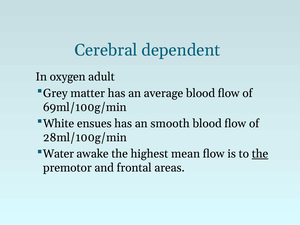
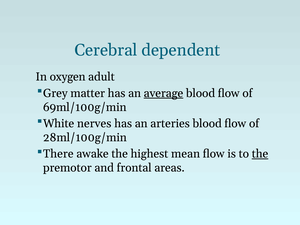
average underline: none -> present (163, 93)
ensues: ensues -> nerves (94, 124)
smooth: smooth -> arteries (170, 124)
Water: Water -> There (58, 154)
